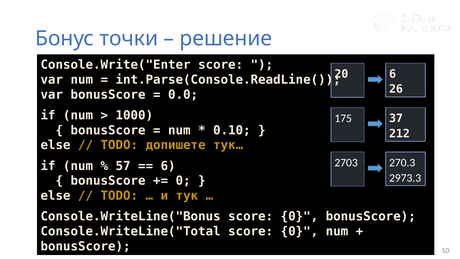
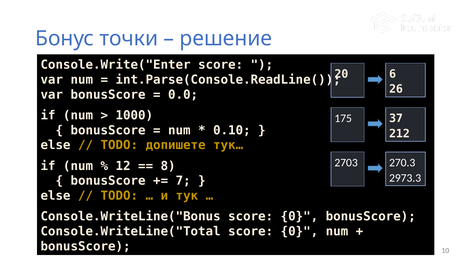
57: 57 -> 12 (123, 166)
6: 6 -> 8 (168, 166)
0: 0 -> 7 (183, 181)
